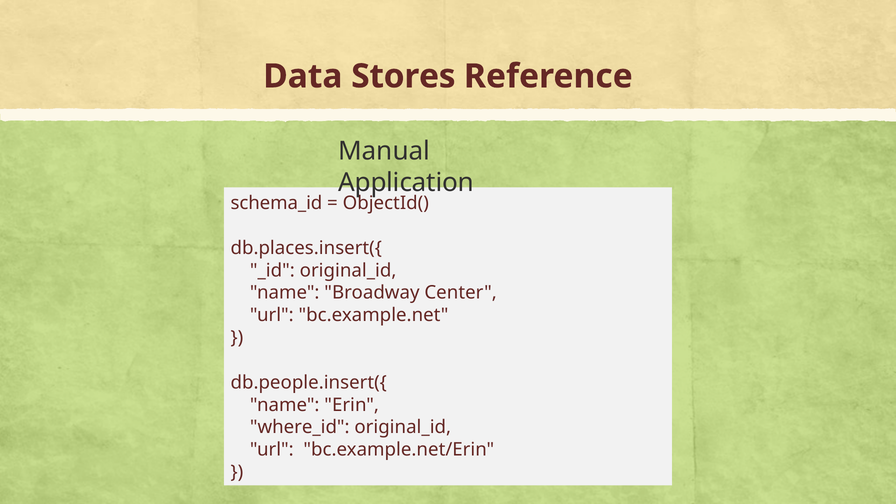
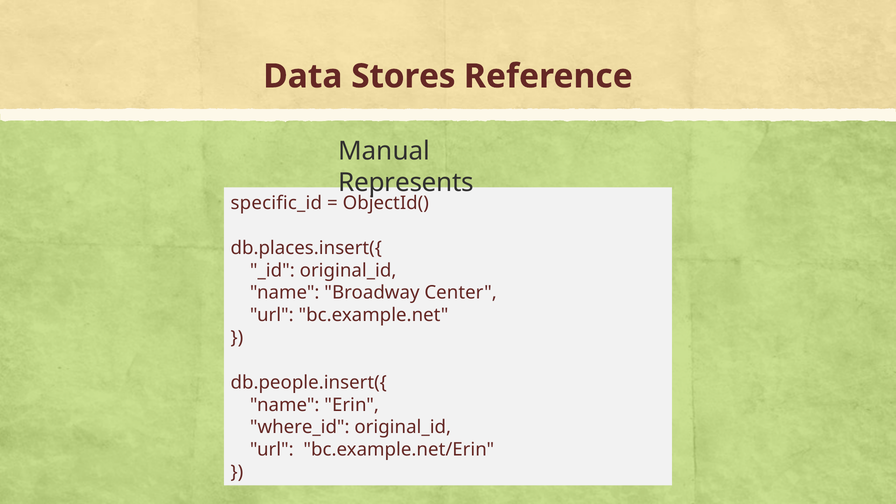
Application: Application -> Represents (406, 182)
schema_id: schema_id -> specific_id (276, 203)
